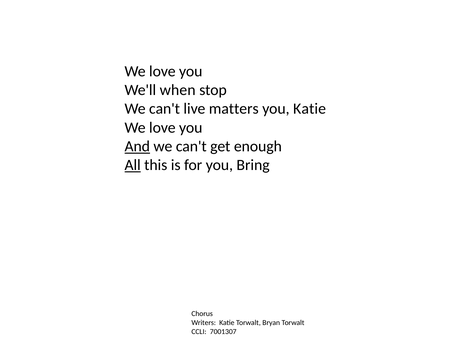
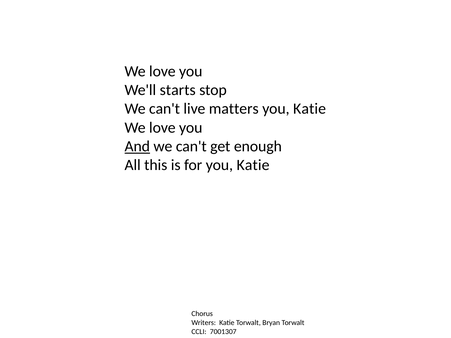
when: when -> starts (178, 90)
All underline: present -> none (133, 165)
for you Bring: Bring -> Katie (253, 165)
